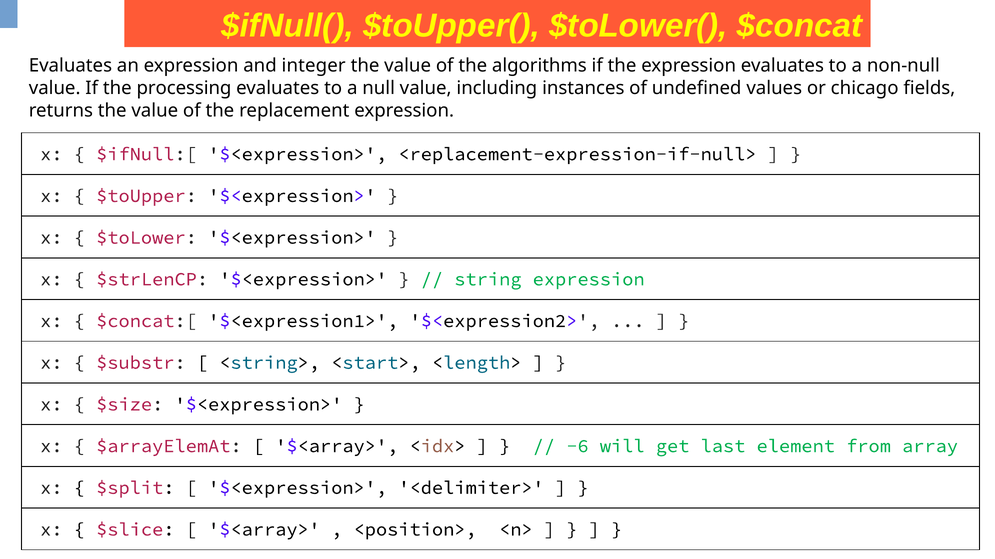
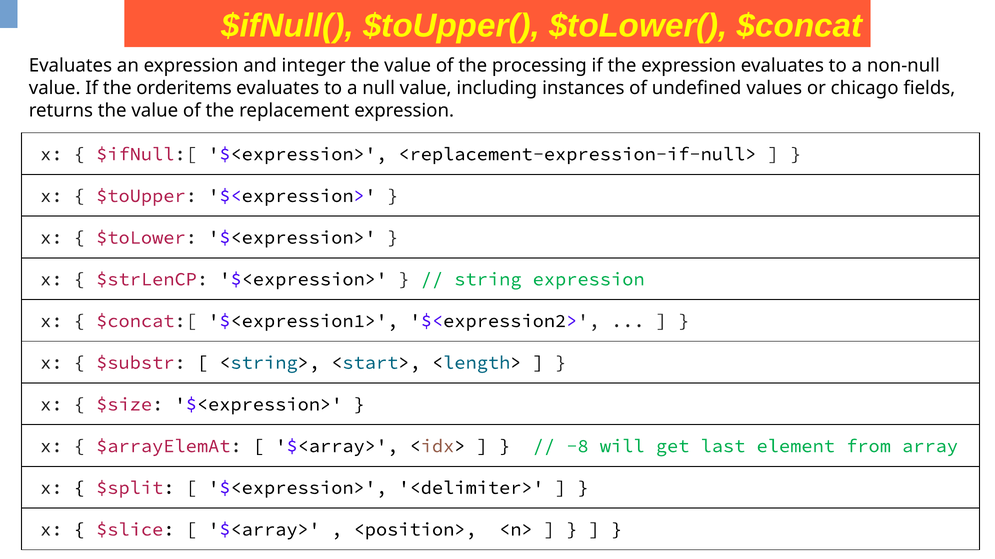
algorithms: algorithms -> processing (539, 66)
processing: processing -> orderitems (184, 88)
-6: -6 -> -8 (577, 447)
